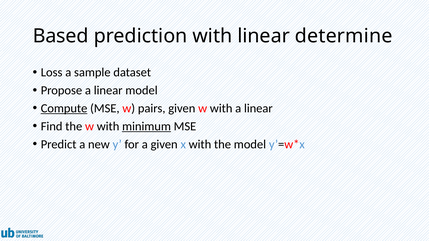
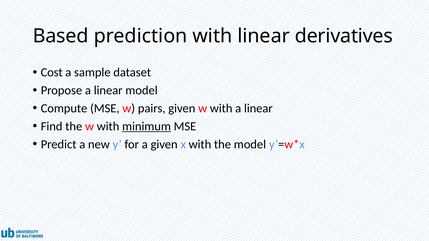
determine: determine -> derivatives (344, 36)
Loss: Loss -> Cost (52, 73)
Compute underline: present -> none (64, 109)
